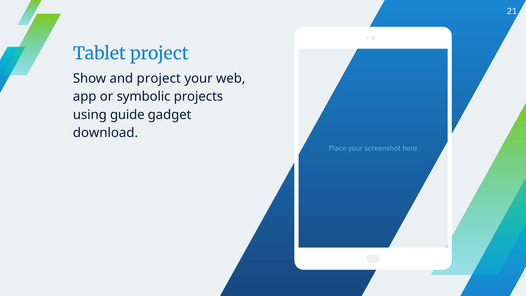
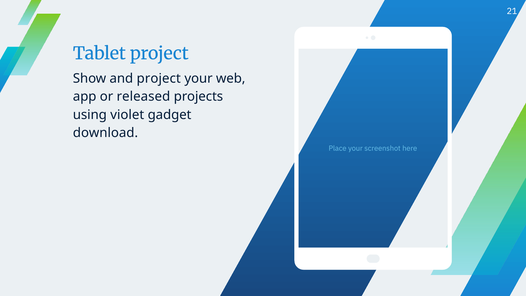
symbolic: symbolic -> released (143, 96)
guide: guide -> violet (127, 115)
